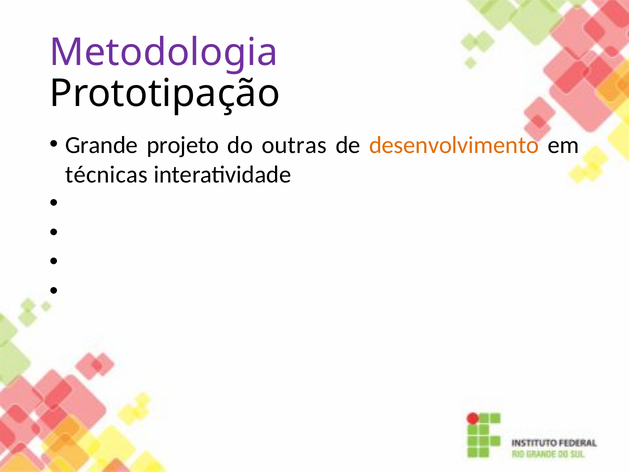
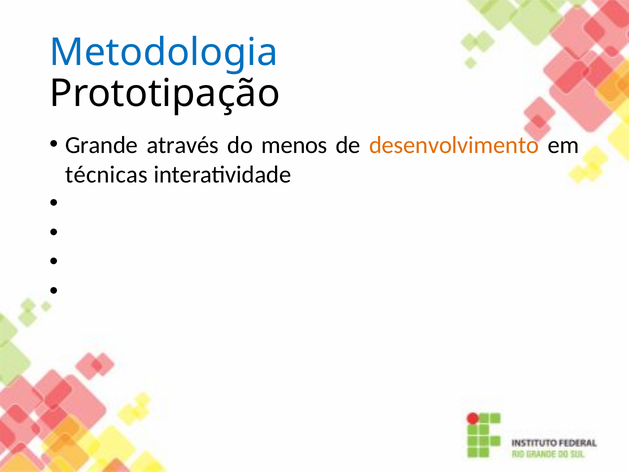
Metodologia colour: purple -> blue (164, 53)
projeto: projeto -> através (183, 145)
outras: outras -> menos (294, 145)
